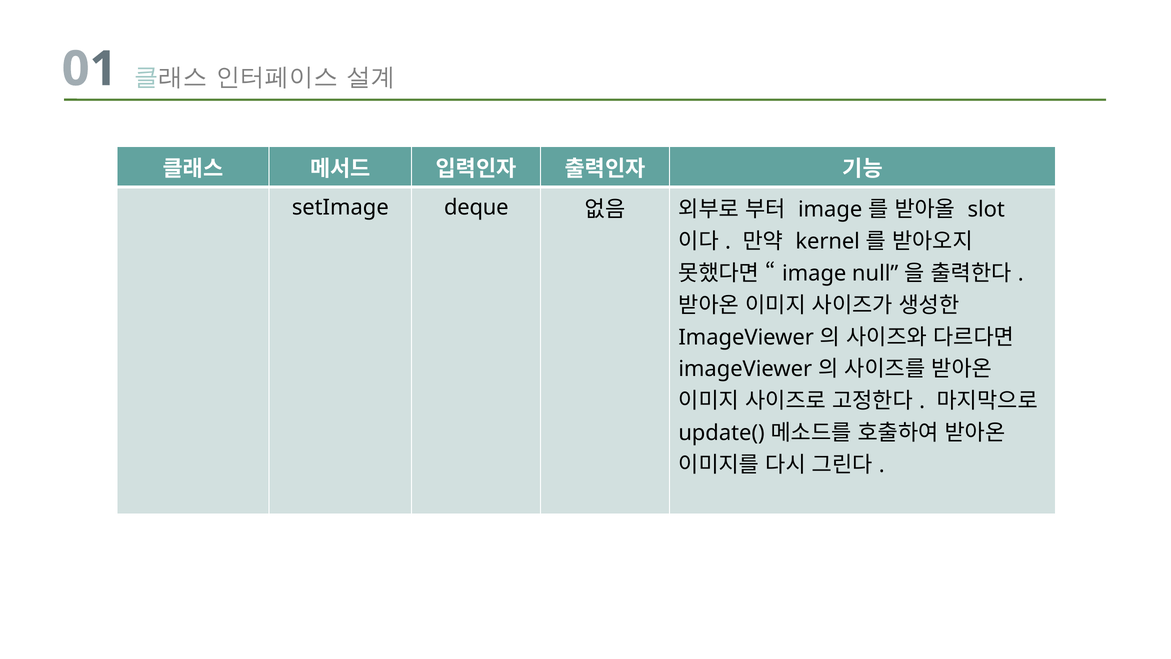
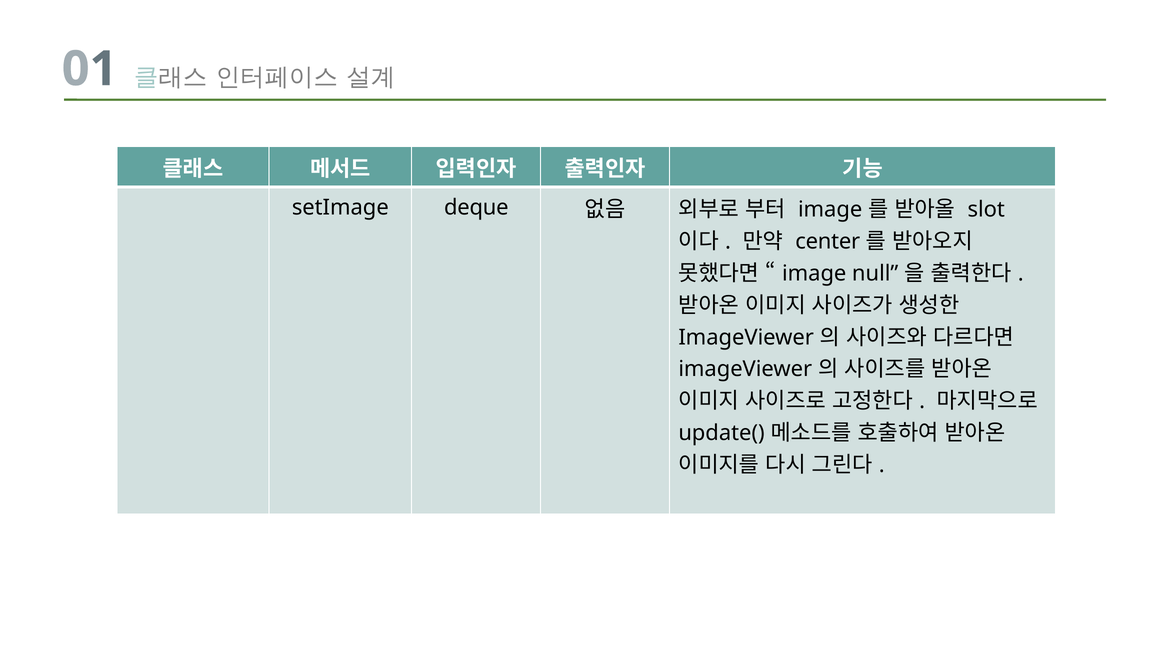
kernel: kernel -> center (828, 241)
